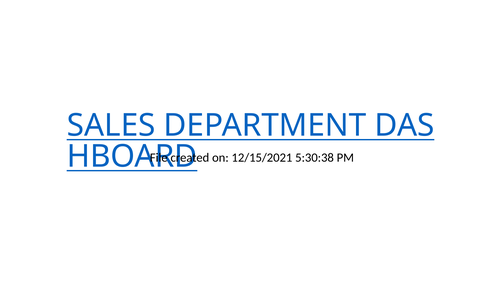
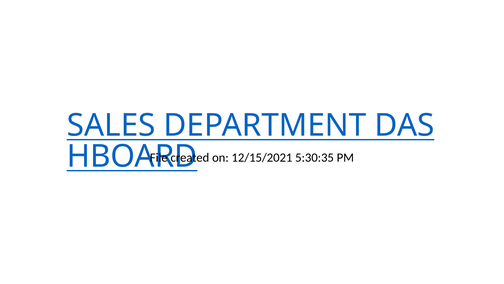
5:30:38: 5:30:38 -> 5:30:35 (315, 158)
